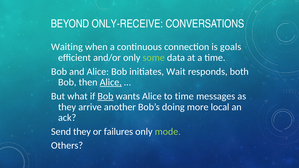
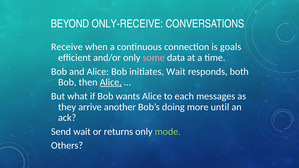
Waiting: Waiting -> Receive (67, 47)
some colour: light green -> pink (154, 58)
Bob underline: present -> none (105, 96)
to time: time -> each (184, 96)
local: local -> until (220, 107)
Send they: they -> wait (82, 132)
failures: failures -> returns (118, 132)
